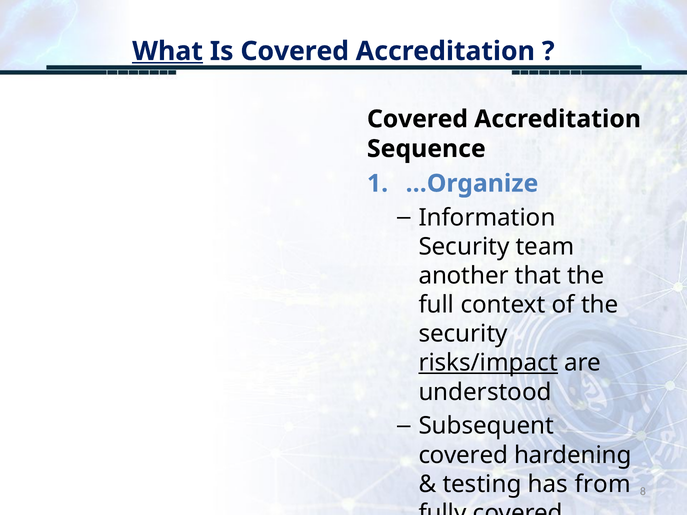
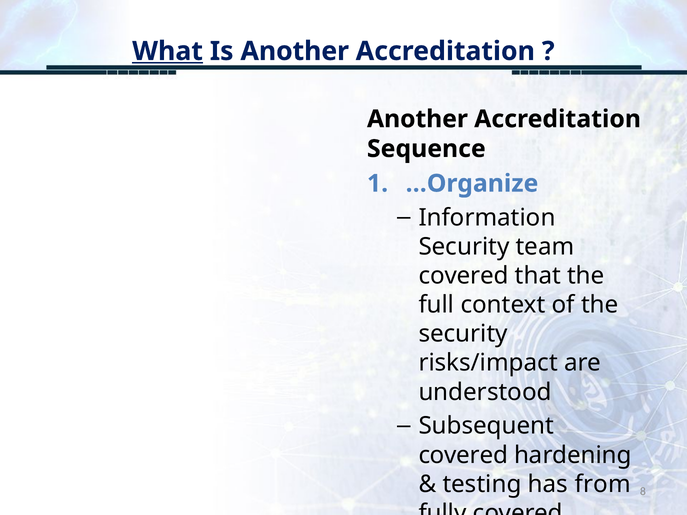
Is Covered: Covered -> Another (295, 51)
Covered: Covered -> Another (417, 119)
another: another -> covered (464, 276)
risks/impact underline: present -> none (488, 363)
